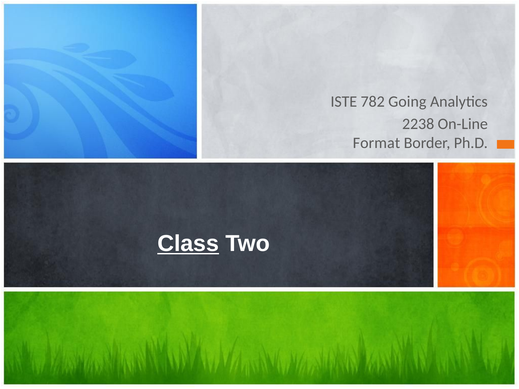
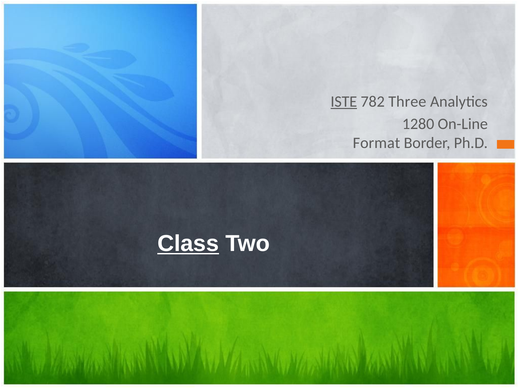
ISTE underline: none -> present (344, 102)
Going: Going -> Three (407, 102)
2238: 2238 -> 1280 (418, 124)
